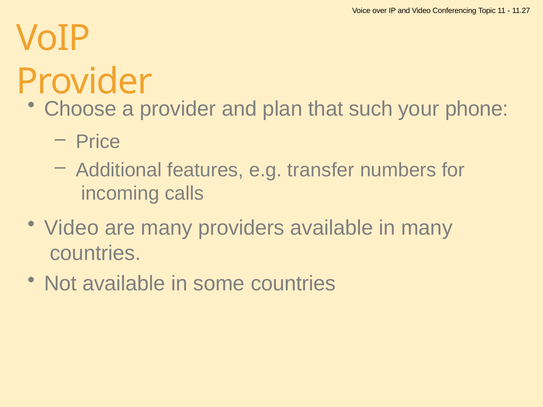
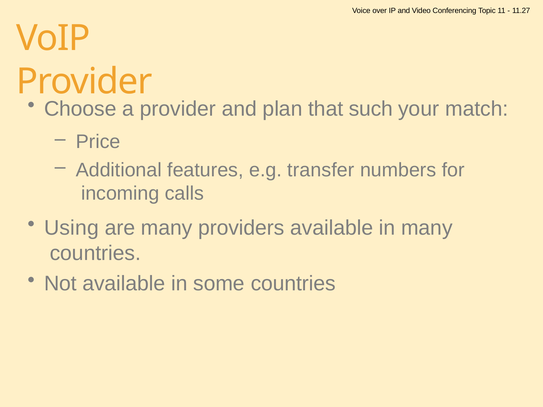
phone: phone -> match (477, 109)
Video: Video -> Using (71, 228)
